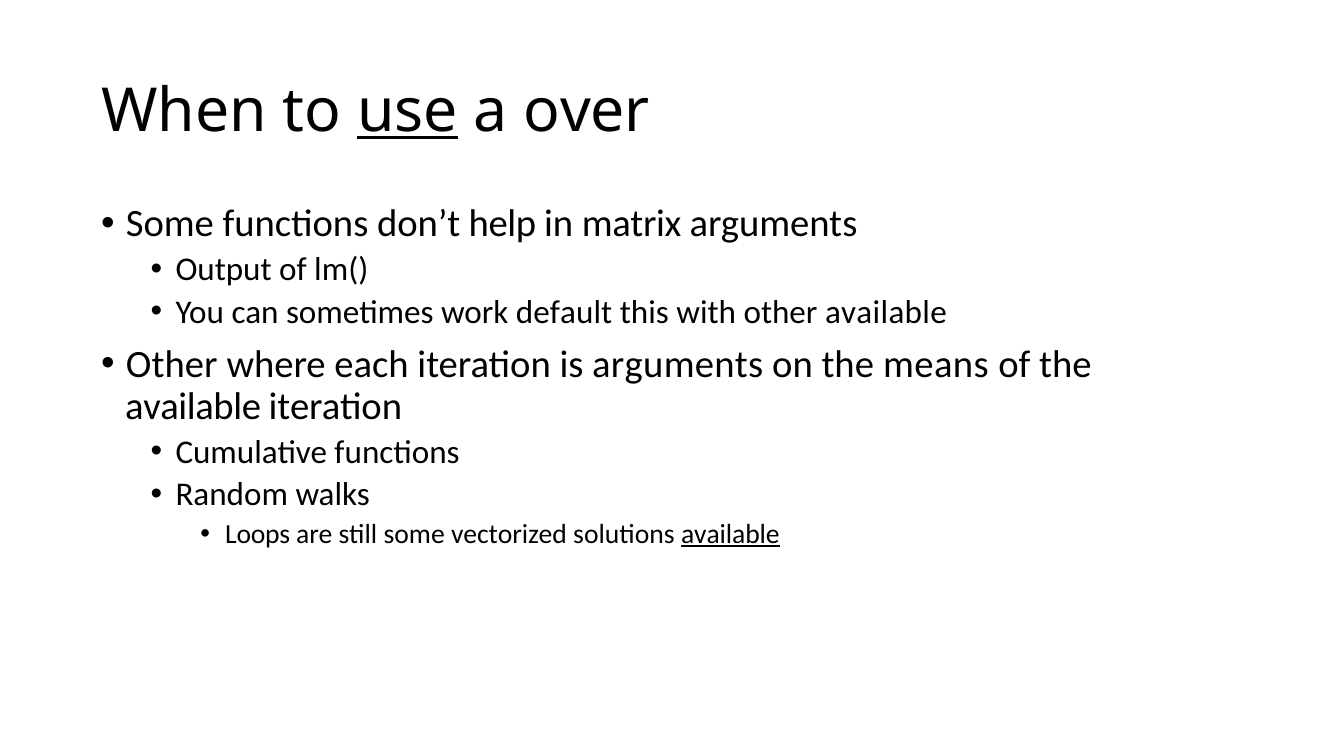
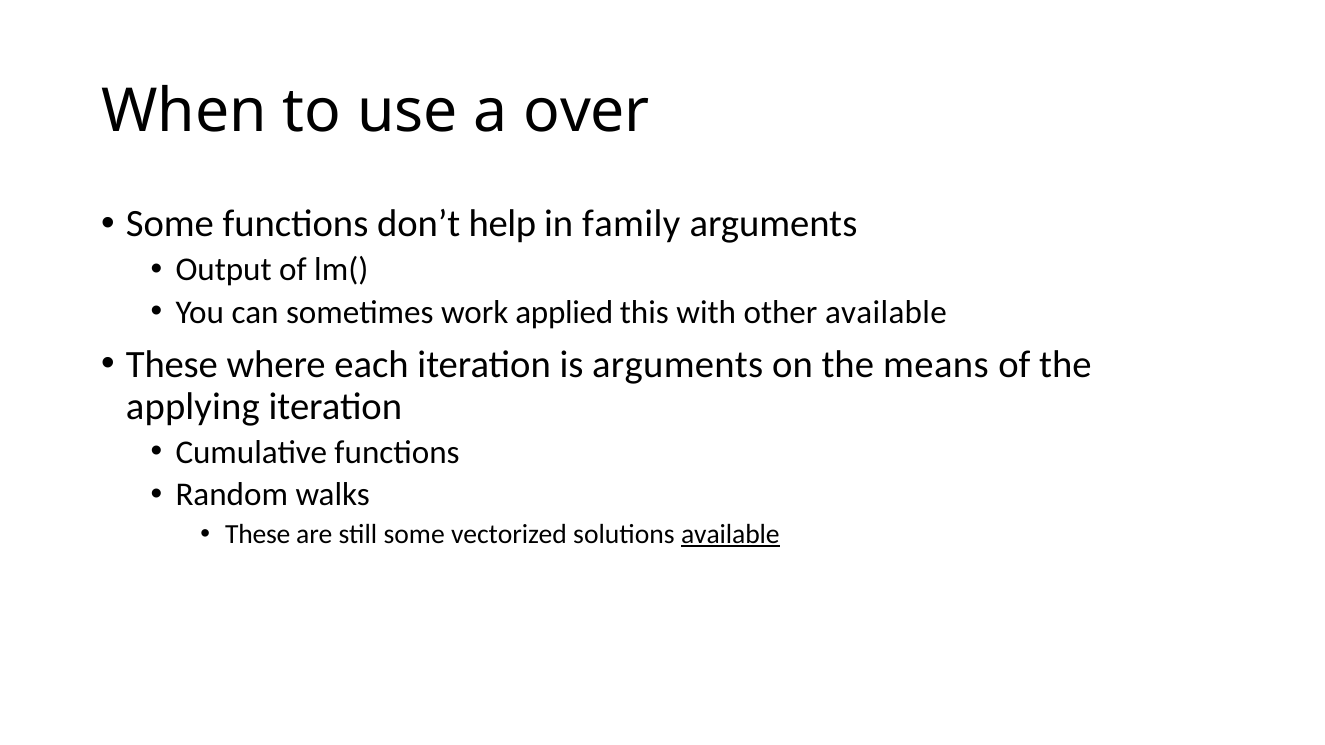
use underline: present -> none (407, 111)
matrix: matrix -> family (631, 224)
default: default -> applied (564, 312)
Other: Other -> These (172, 365)
available: available -> applying (193, 407)
Loops: Loops -> These (258, 535)
